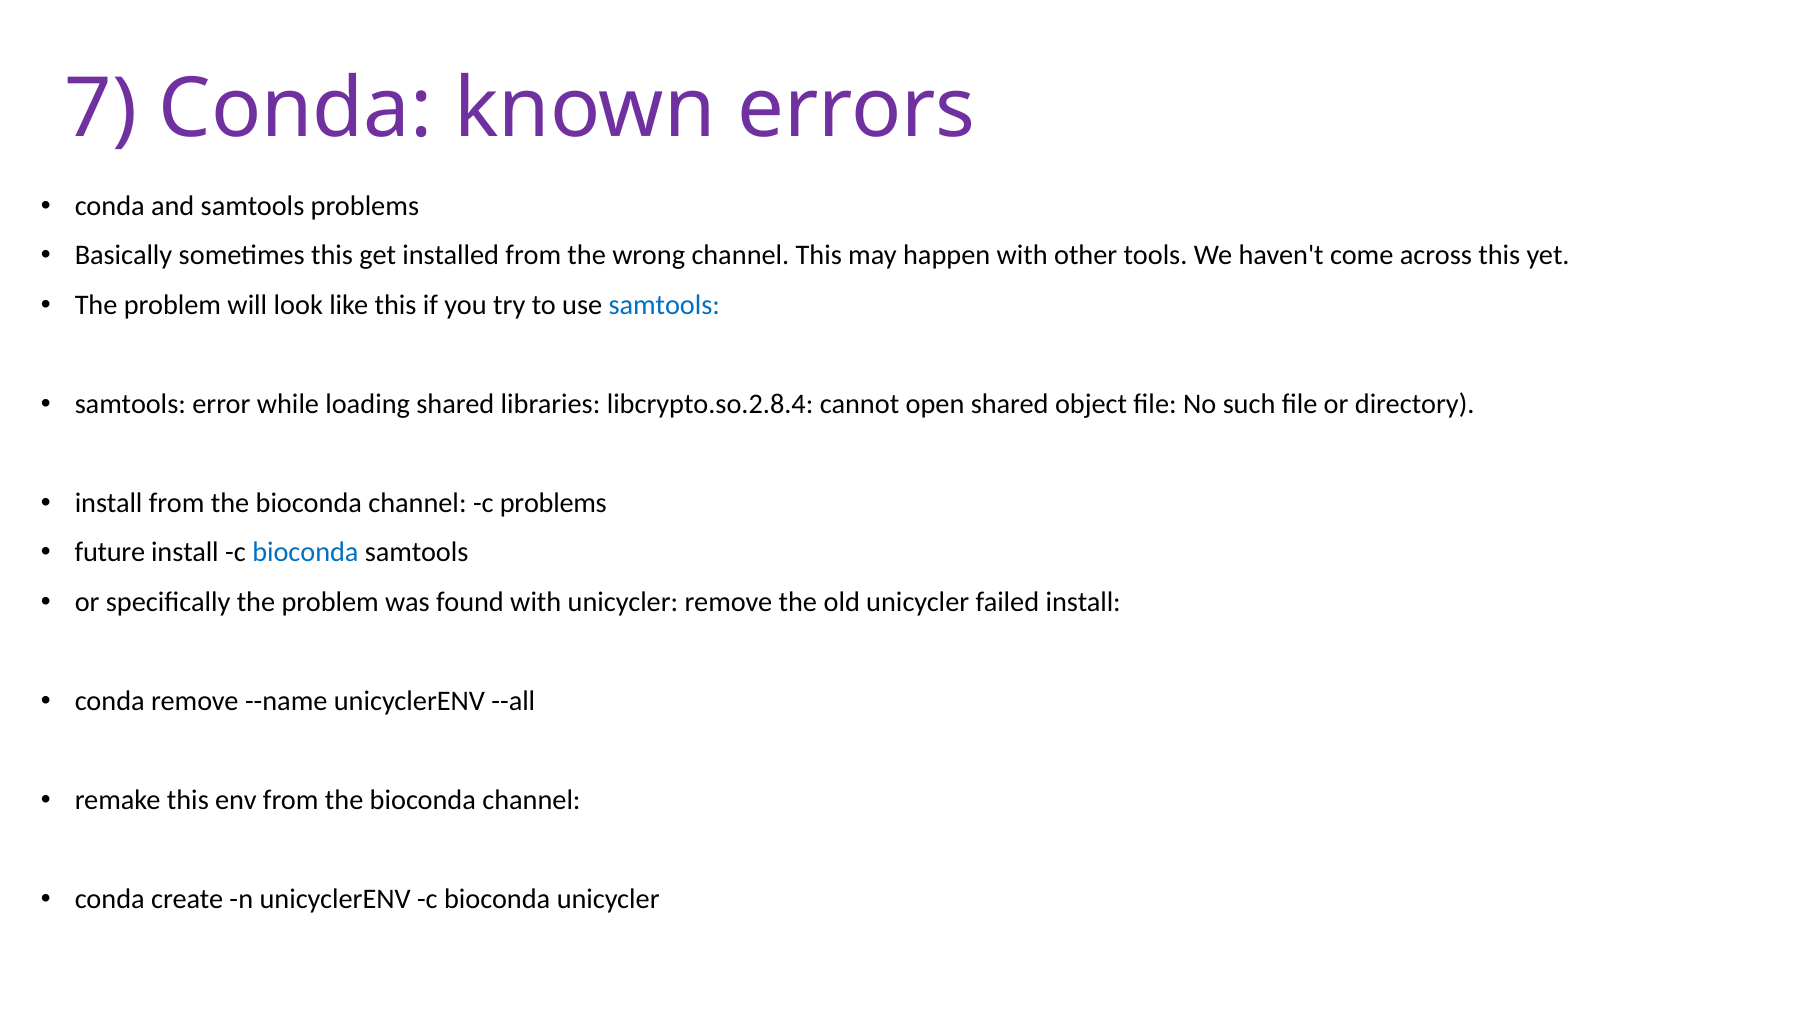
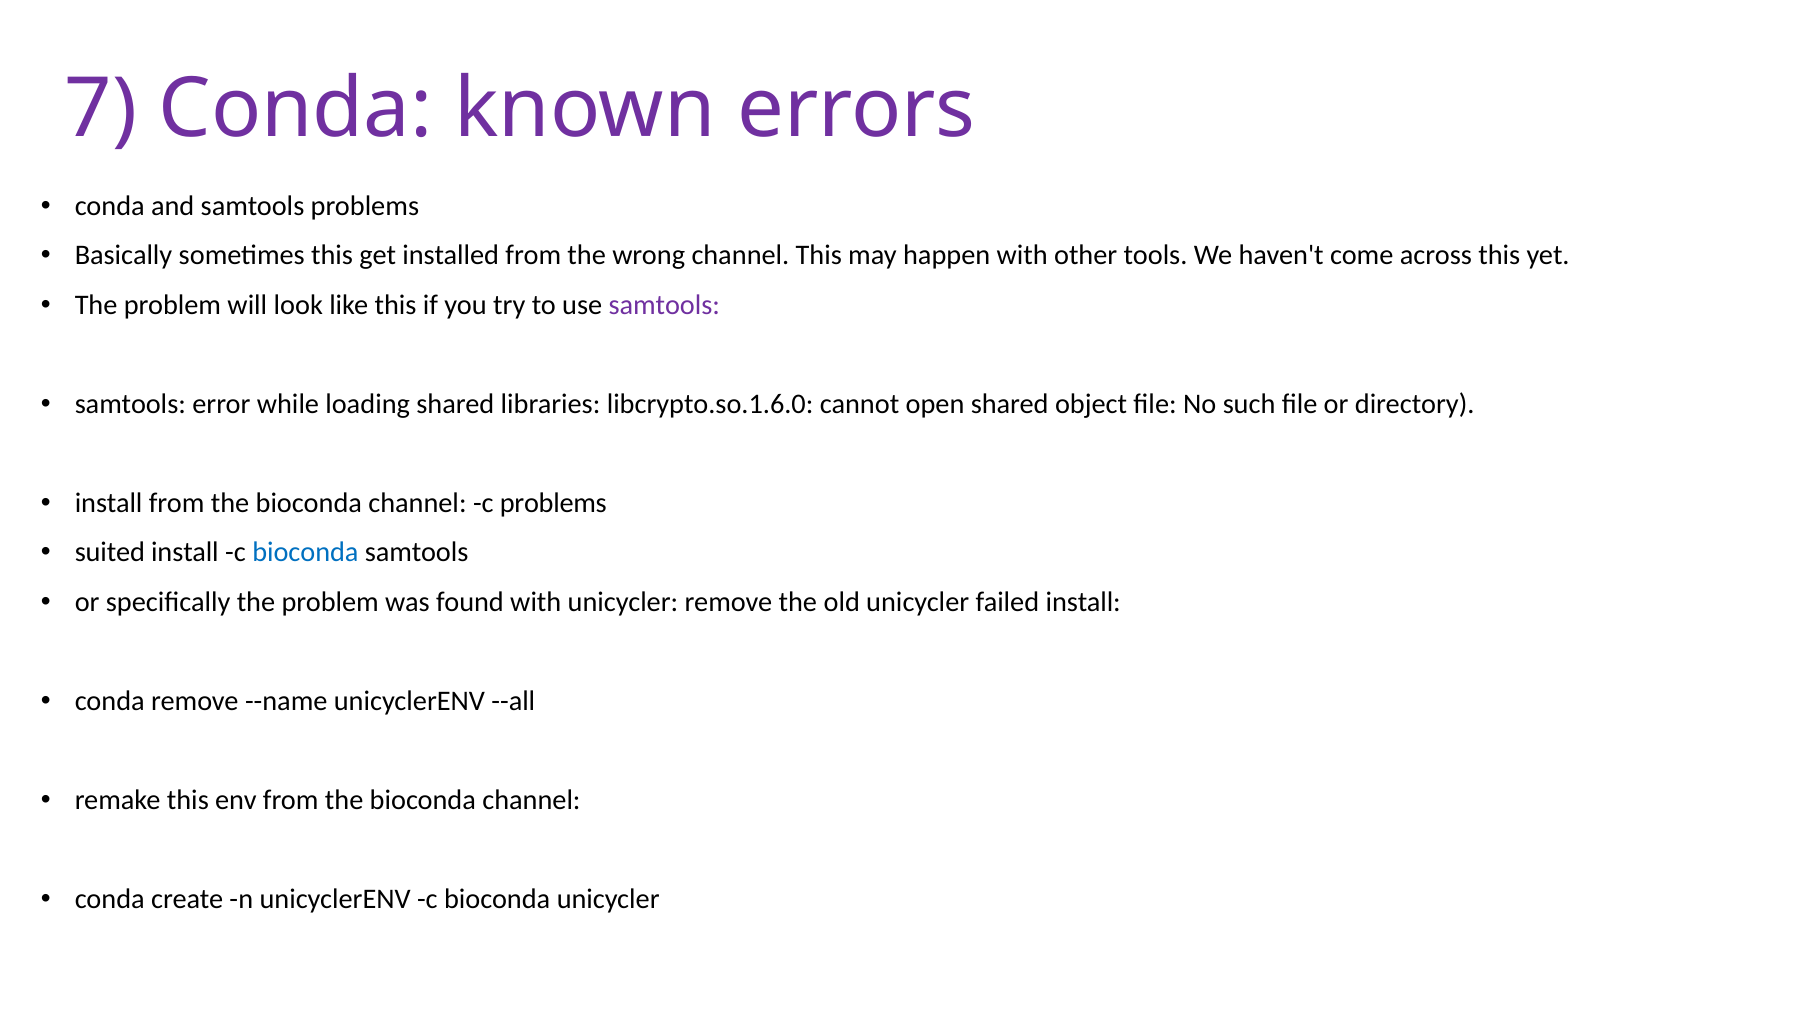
samtools colour: blue -> purple (664, 305)
libcrypto.so.2.8.4: libcrypto.so.2.8.4 -> libcrypto.so.1.6.0 (710, 404)
future: future -> suited (110, 553)
